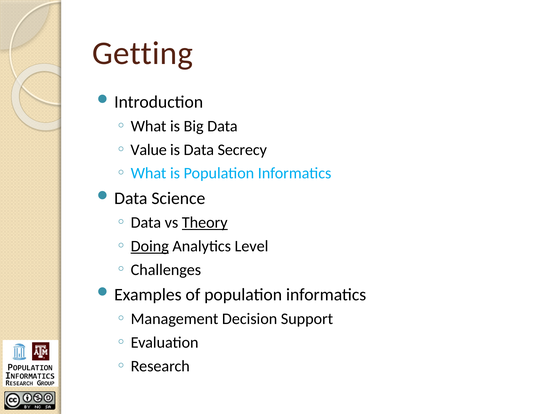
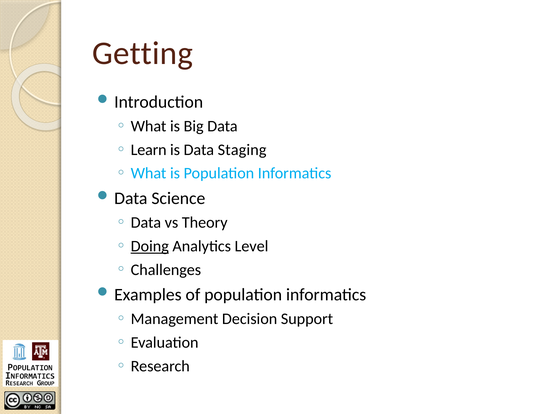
Value: Value -> Learn (149, 150)
Secrecy: Secrecy -> Staging (242, 150)
Theory underline: present -> none (205, 223)
